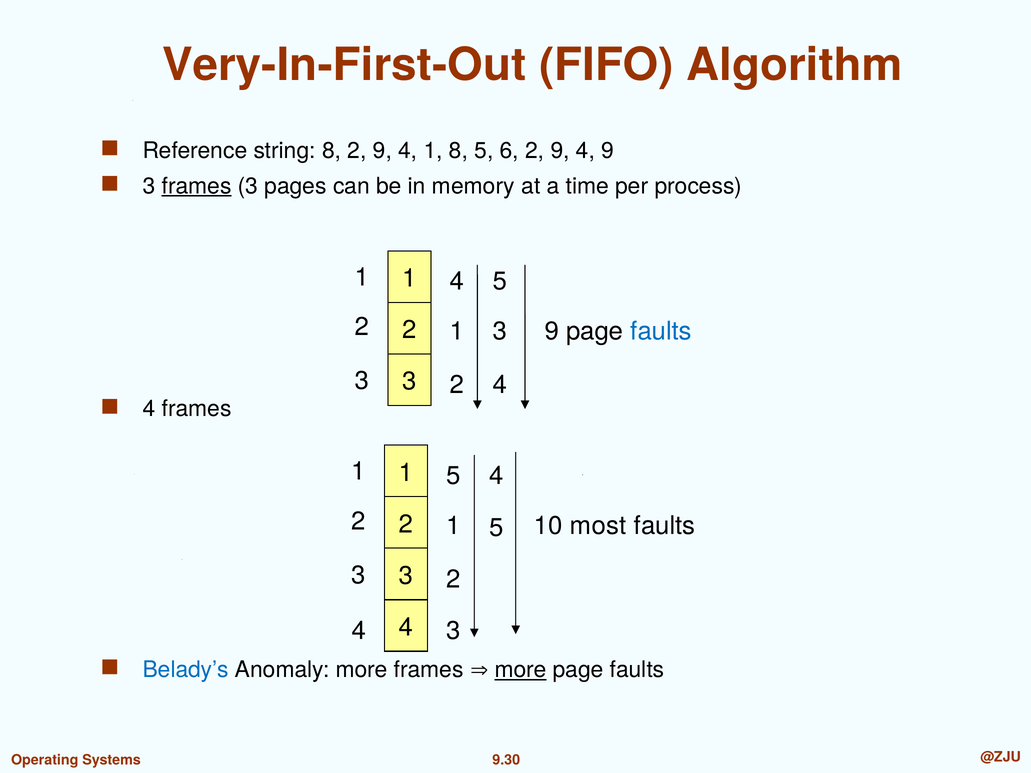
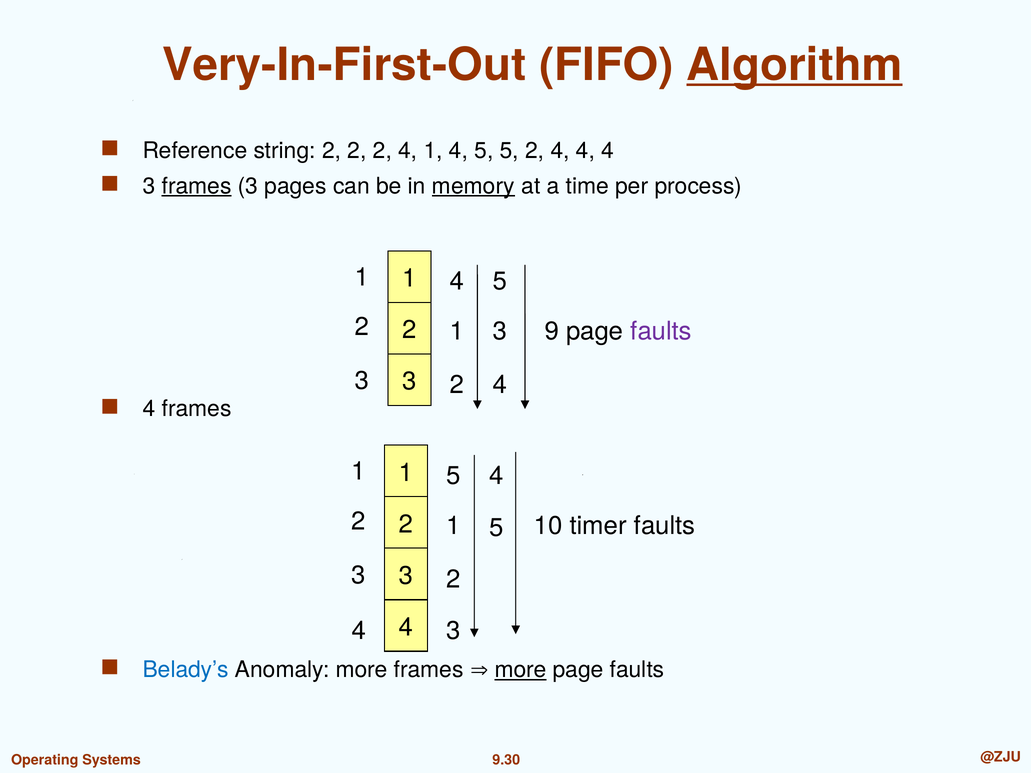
Algorithm underline: none -> present (794, 65)
string 8: 8 -> 2 (332, 151)
9: 9 -> 2 (382, 151)
1 8: 8 -> 4 (458, 151)
5 6: 6 -> 5 (509, 151)
9: 9 -> 4 (560, 151)
9: 9 -> 4 (608, 151)
memory underline: none -> present (473, 186)
faults colour: blue -> purple (661, 331)
most: most -> timer (598, 526)
